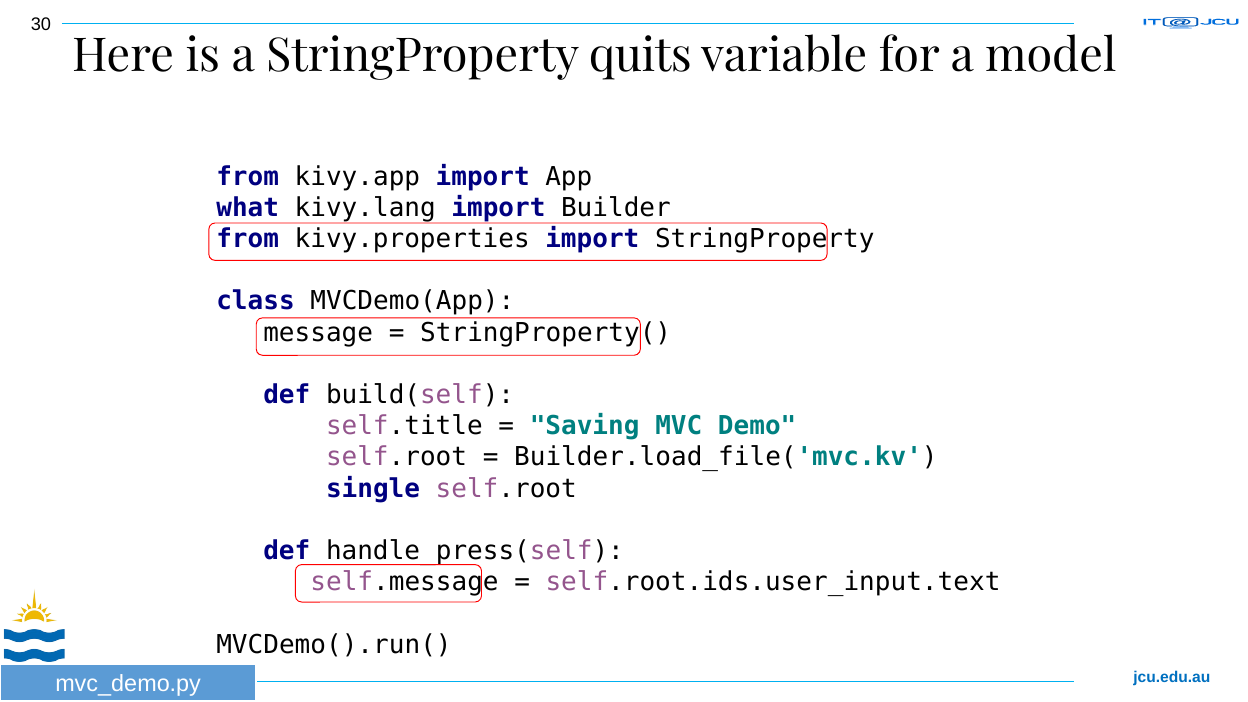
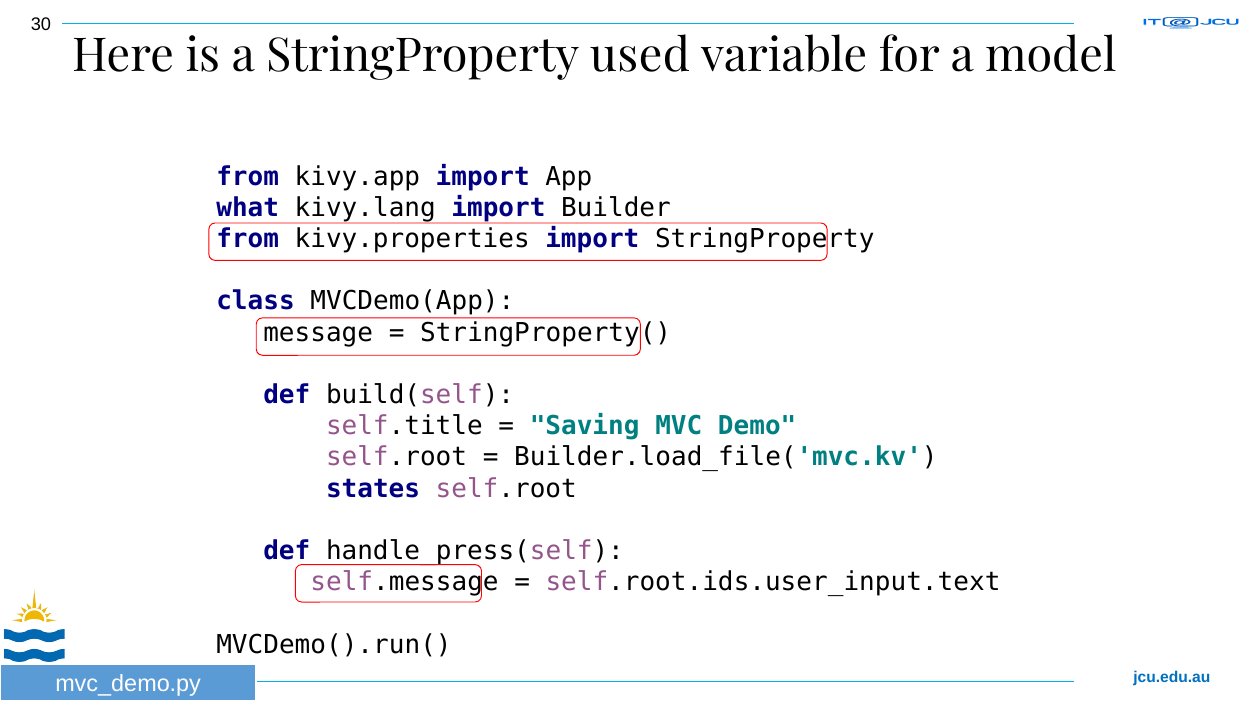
quits: quits -> used (640, 56)
single: single -> states (373, 489)
